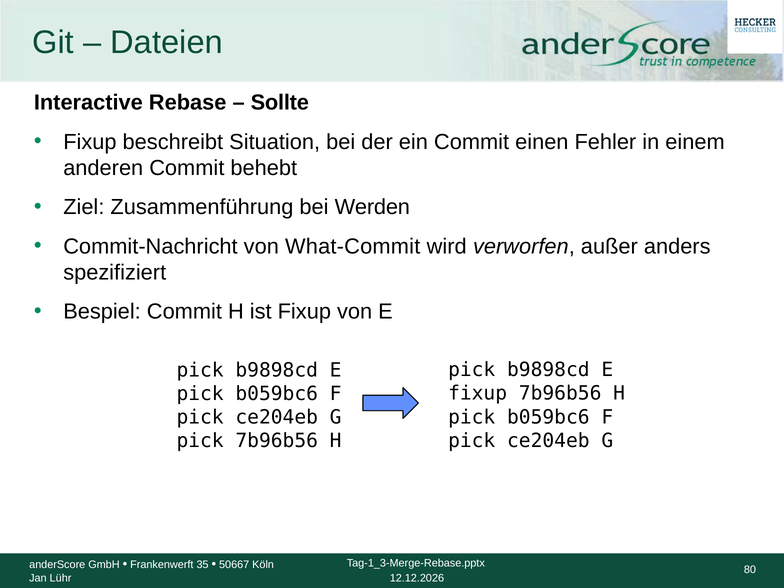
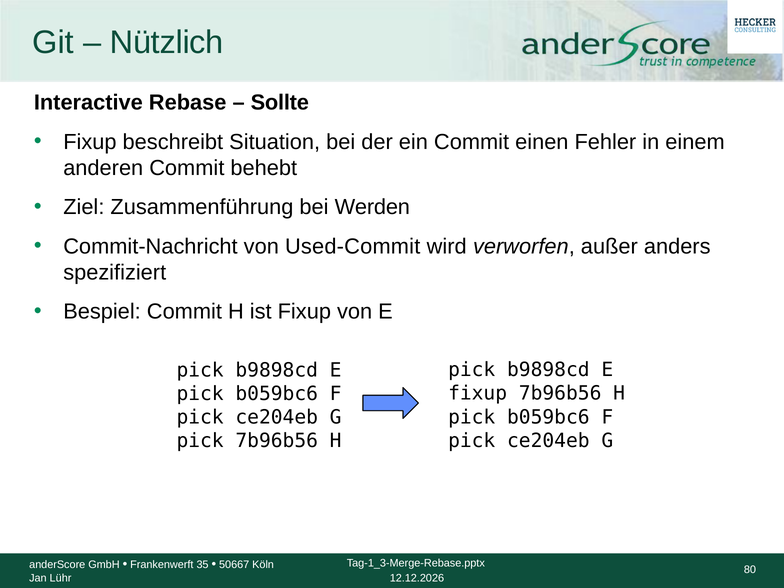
Dateien: Dateien -> Nützlich (167, 42)
What-Commit: What-Commit -> Used-Commit (353, 246)
